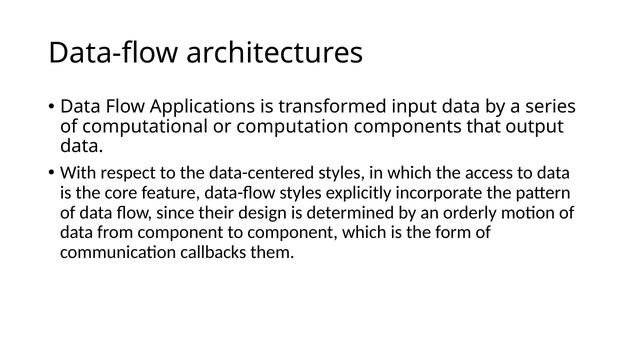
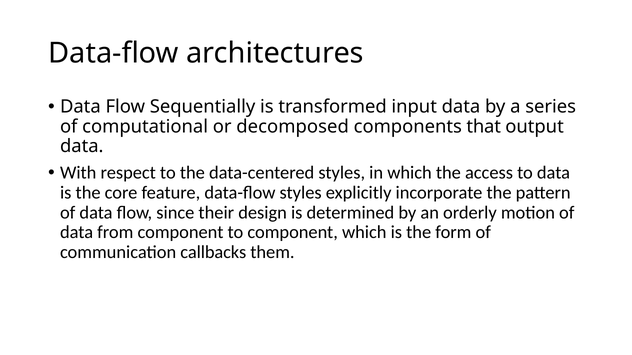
Applications: Applications -> Sequentially (203, 107)
computation: computation -> decomposed (293, 127)
